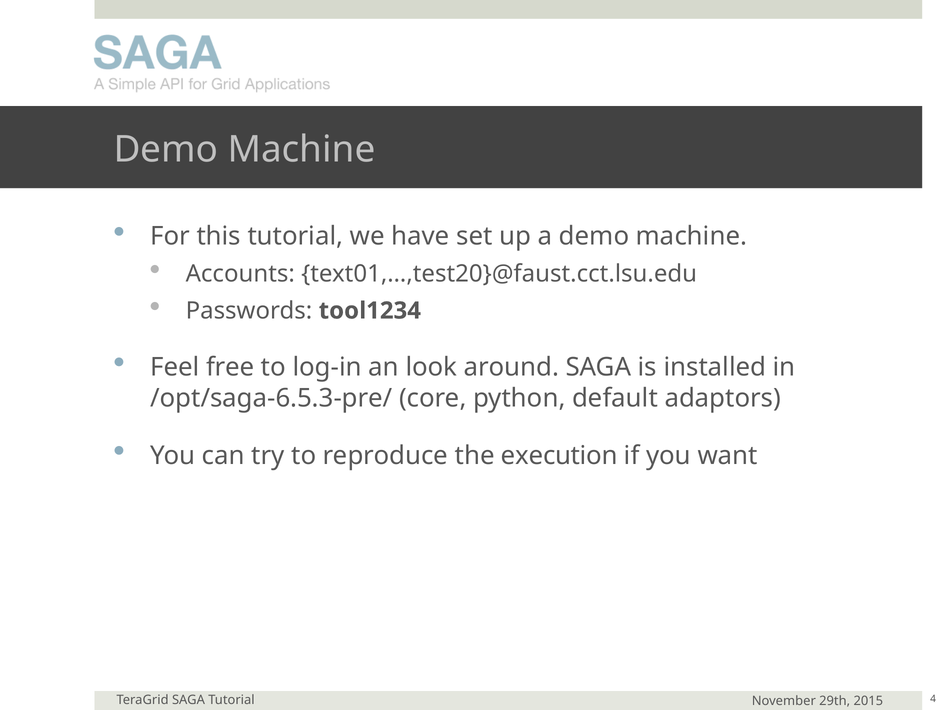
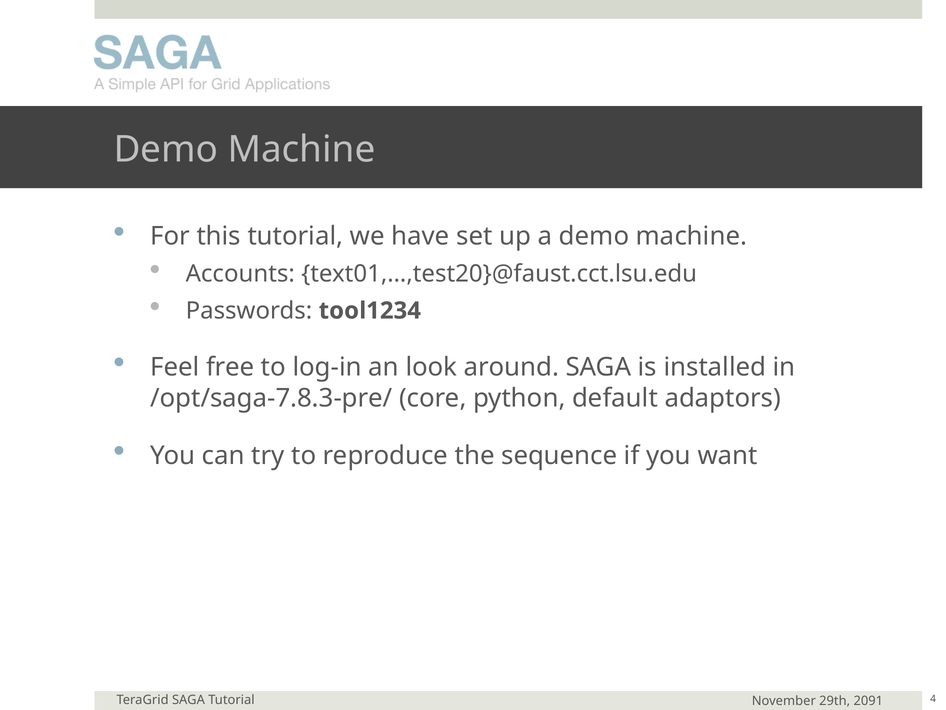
/opt/saga-6.5.3-pre/: /opt/saga-6.5.3-pre/ -> /opt/saga-7.8.3-pre/ (271, 398)
execution: execution -> sequence (559, 455)
2015: 2015 -> 2091 (868, 700)
